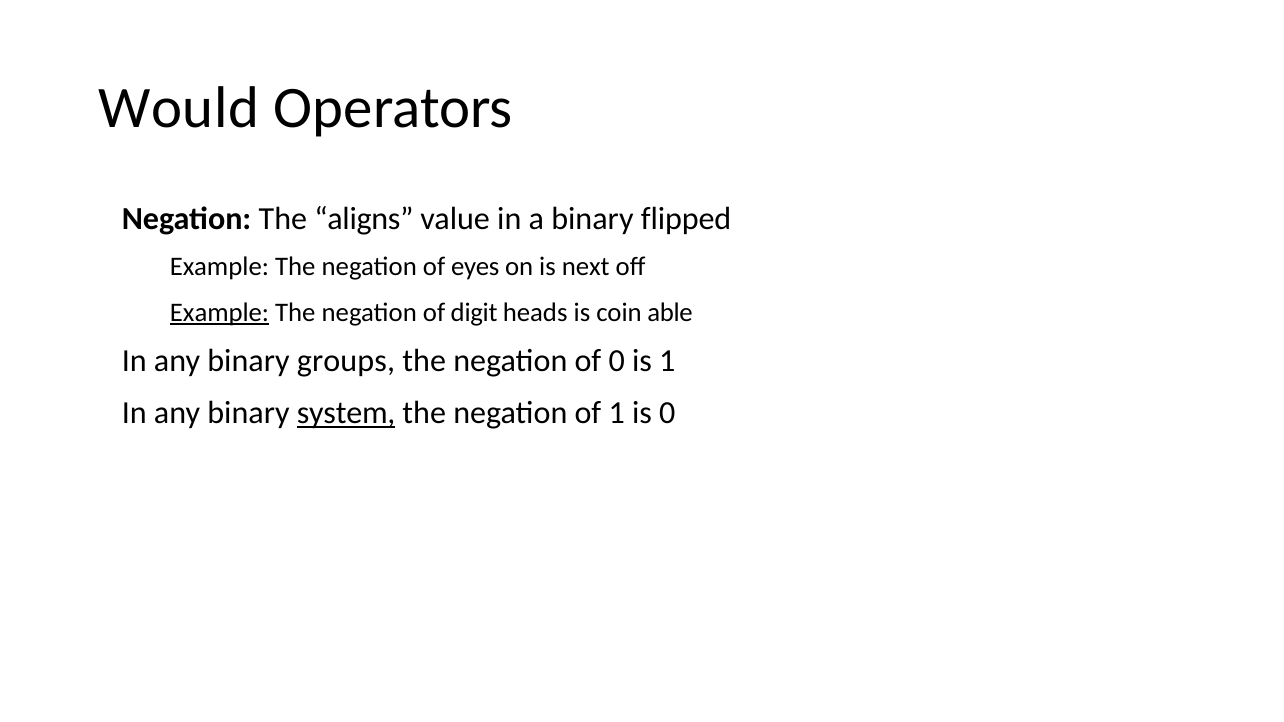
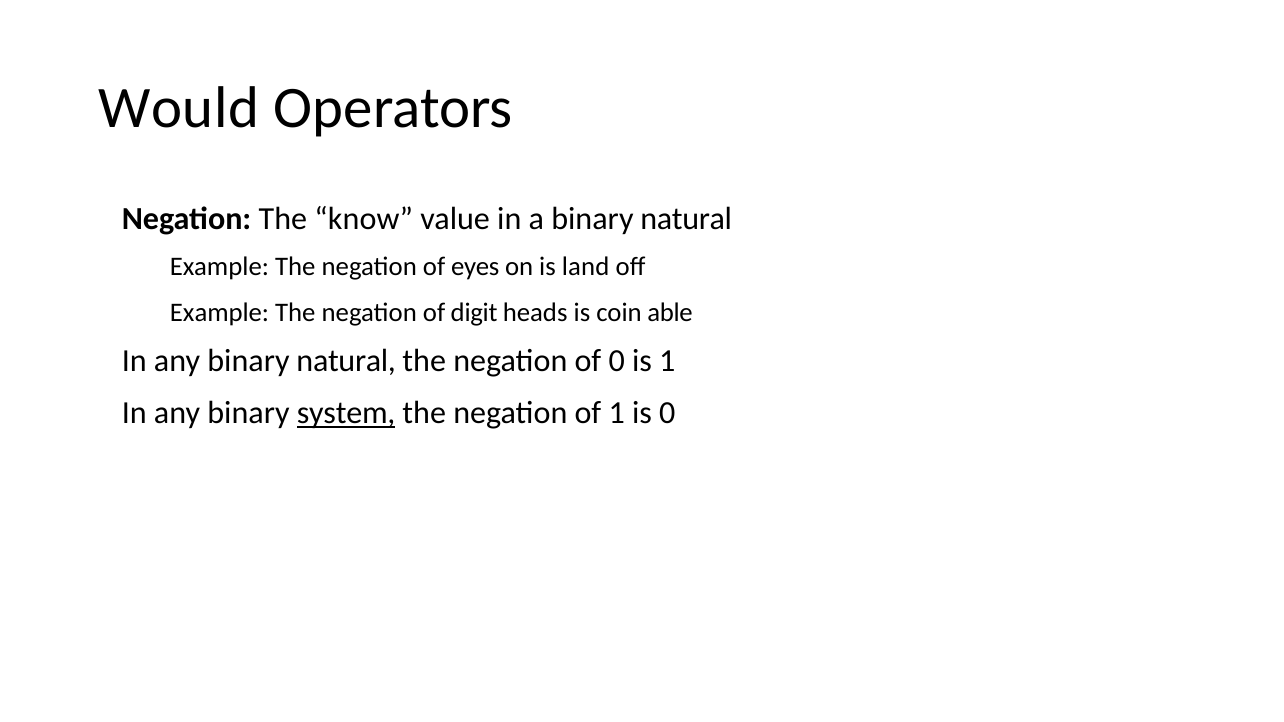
aligns: aligns -> know (364, 219)
a binary flipped: flipped -> natural (686, 219)
next: next -> land (586, 267)
Example underline: present -> none (220, 312)
any binary groups: groups -> natural (346, 361)
